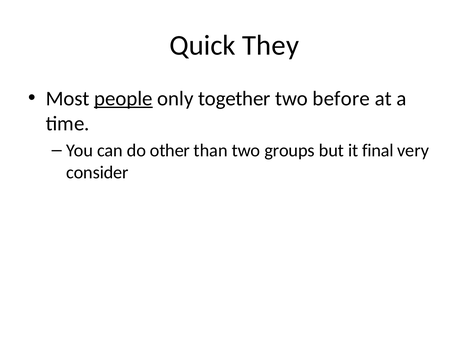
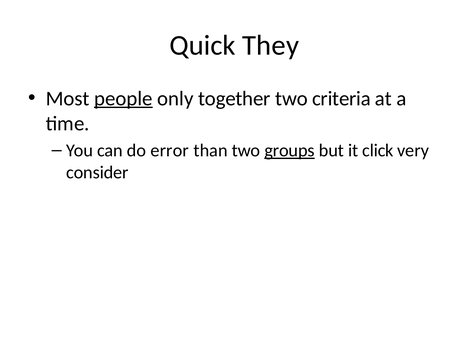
before: before -> criteria (341, 98)
other: other -> error (170, 150)
groups underline: none -> present (290, 150)
final: final -> click (378, 150)
